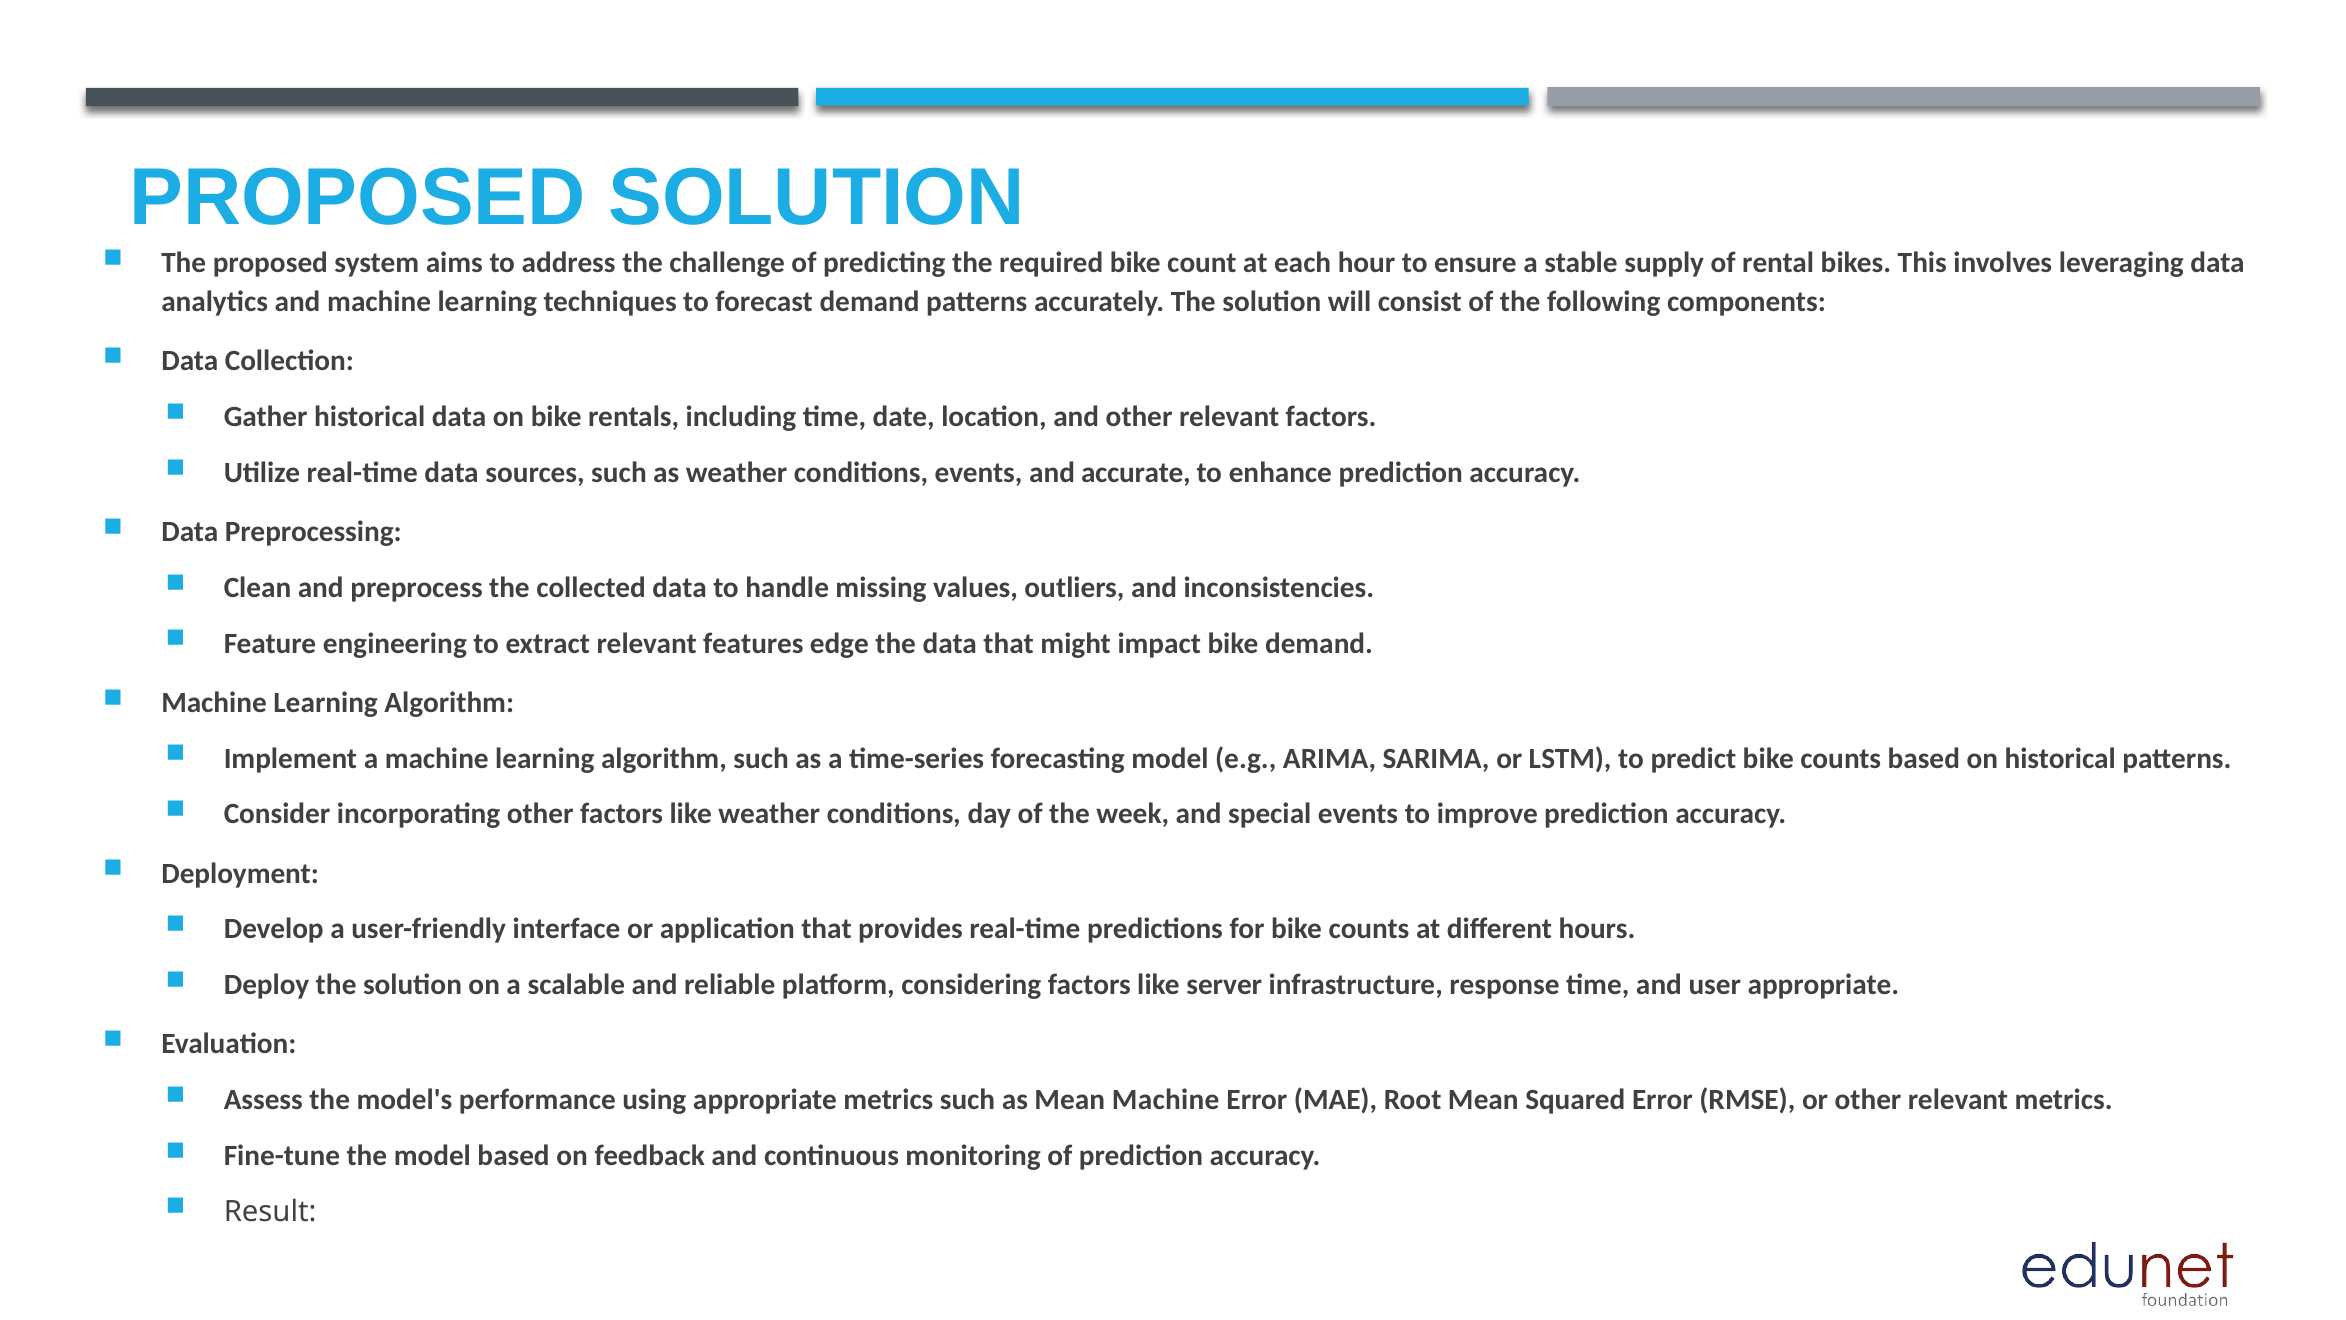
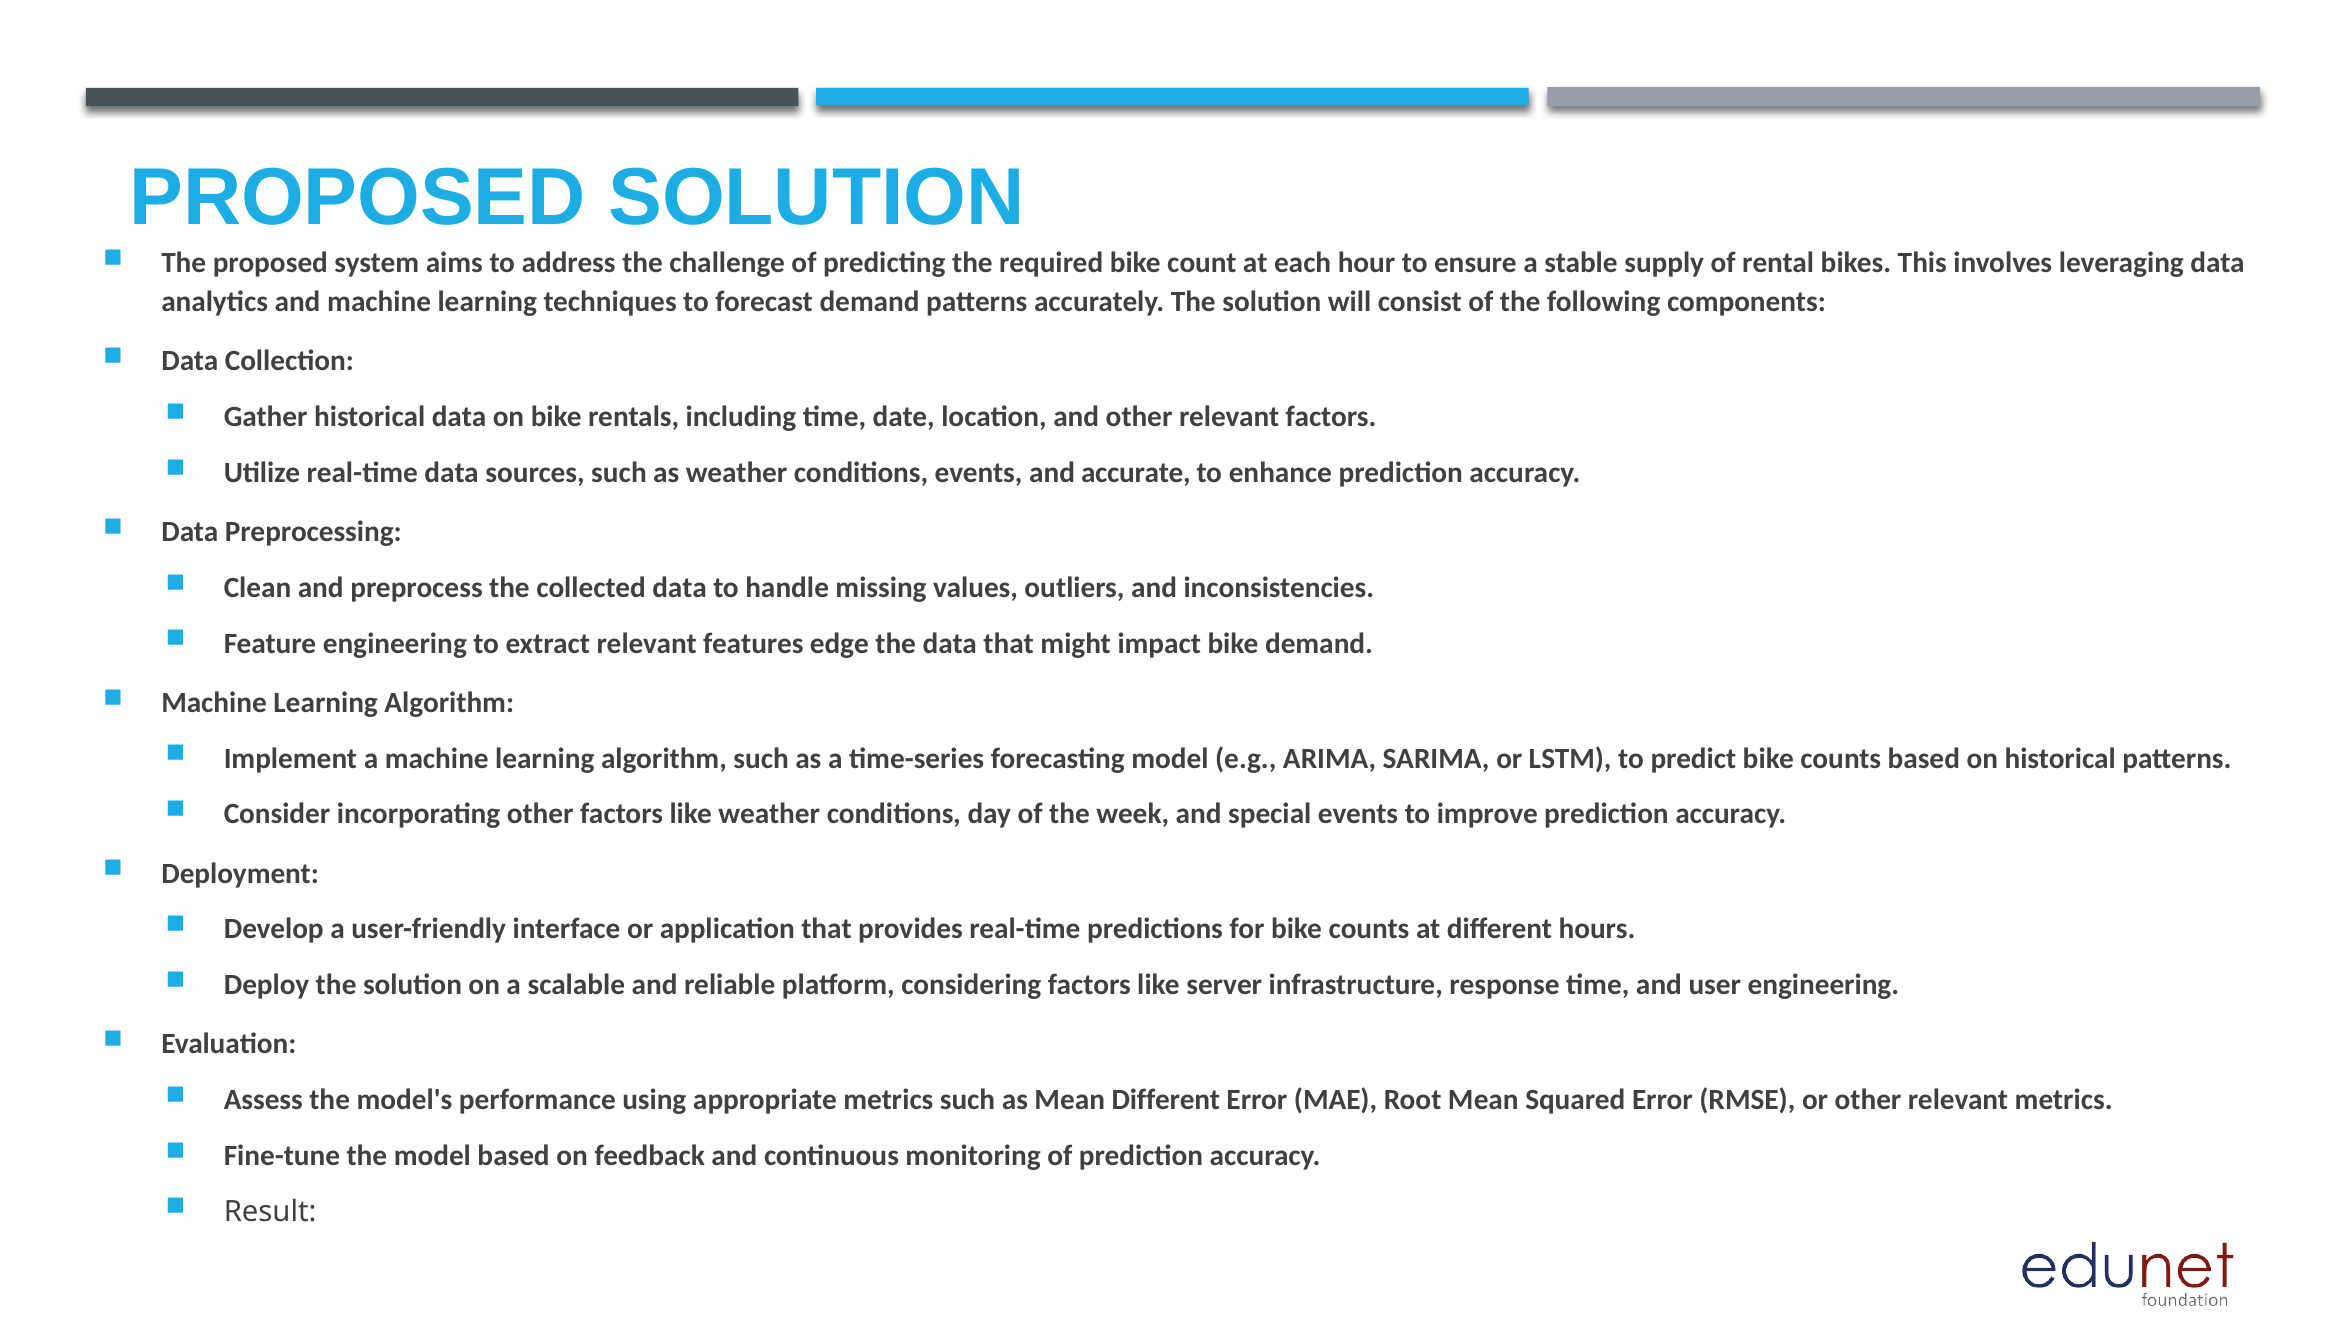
user appropriate: appropriate -> engineering (1823, 985)
Mean Machine: Machine -> Different (1166, 1100)
